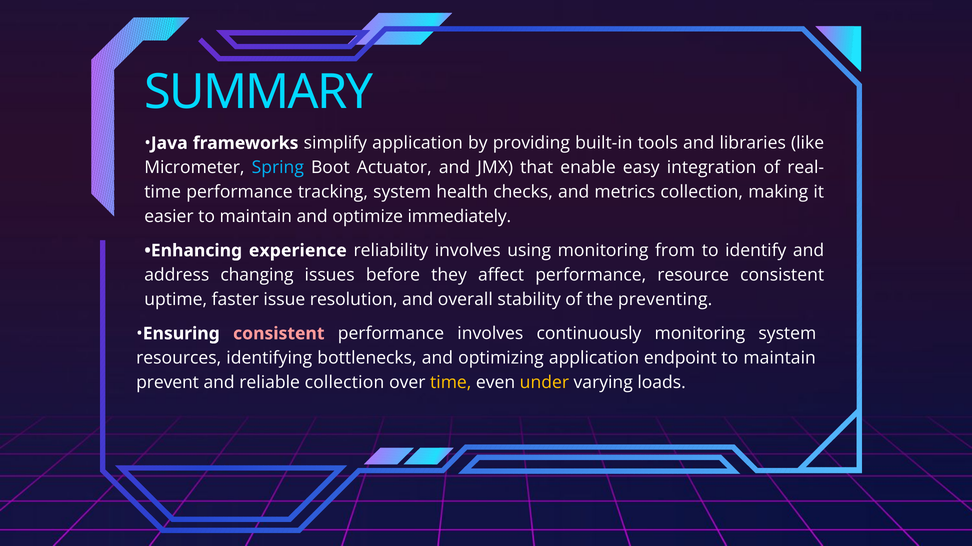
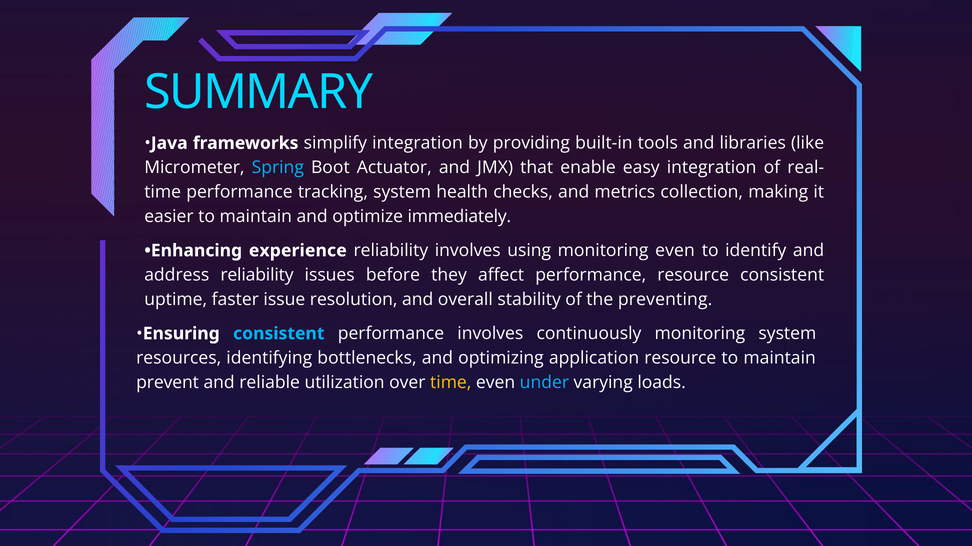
simplify application: application -> integration (418, 143)
monitoring from: from -> even (675, 251)
address changing: changing -> reliability (257, 275)
consistent colour: pink -> light blue (279, 334)
application endpoint: endpoint -> resource (680, 359)
reliable collection: collection -> utilization (345, 383)
under colour: yellow -> light blue (544, 383)
